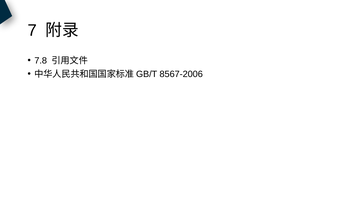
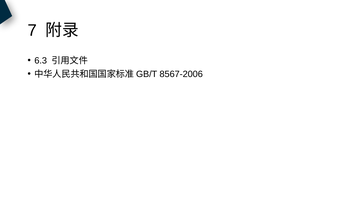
7.8: 7.8 -> 6.3 (41, 60)
